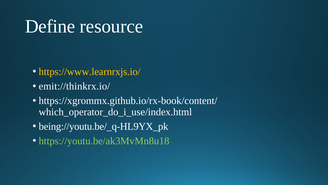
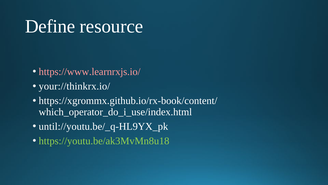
https://www.learnrxjs.io/ colour: yellow -> pink (90, 72)
emit://thinkrx.io/: emit://thinkrx.io/ -> your://thinkrx.io/ (74, 86)
being://youtu.be/_q-HL9YX_pk: being://youtu.be/_q-HL9YX_pk -> until://youtu.be/_q-HL9YX_pk (103, 126)
